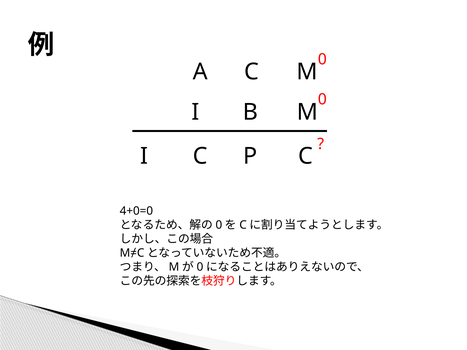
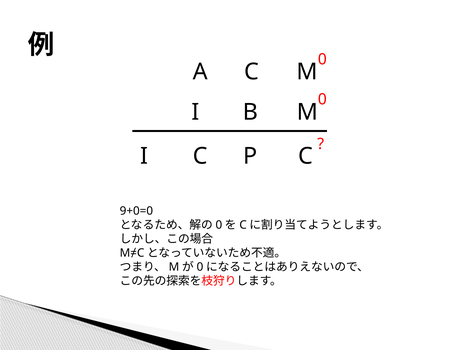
4+0=0: 4+0=0 -> 9+0=0 (136, 211)
